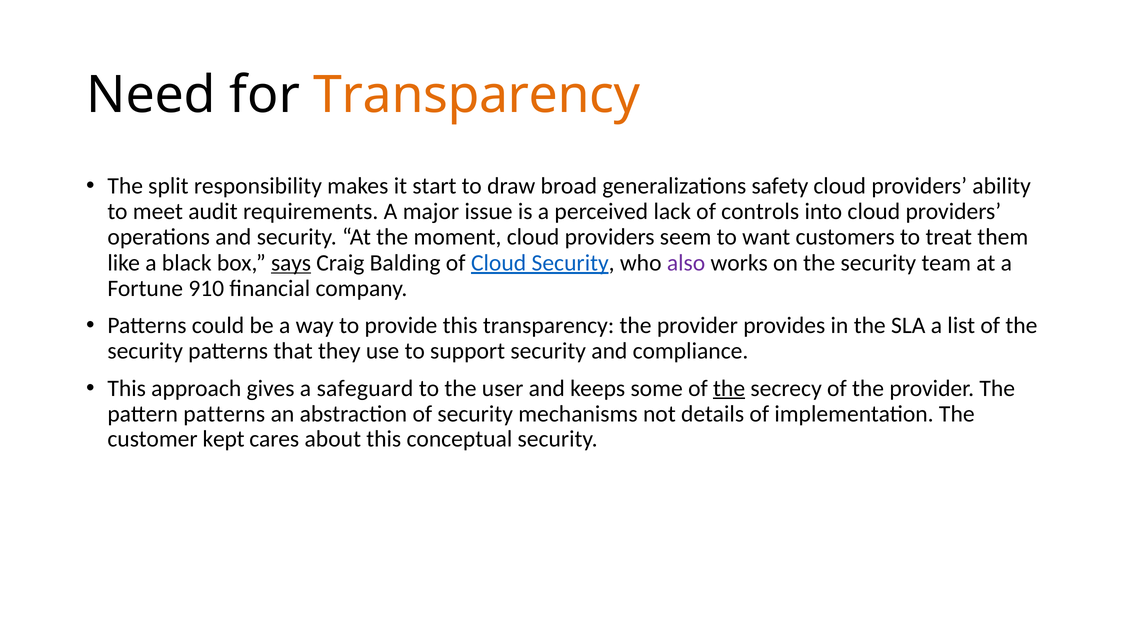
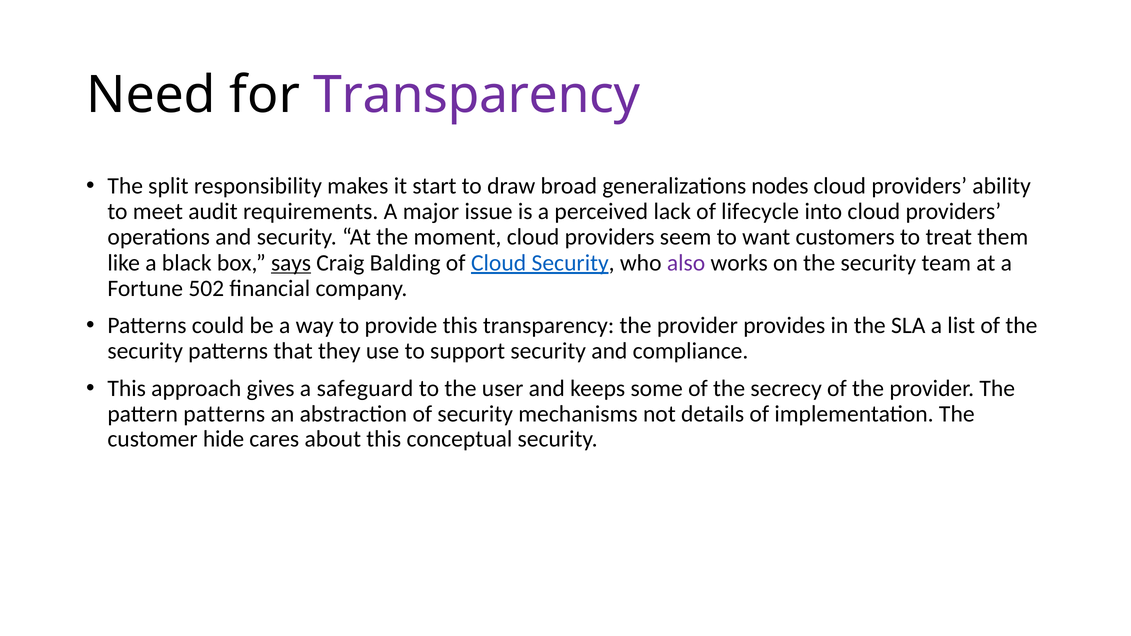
Transparency colour: orange -> purple (477, 95)
safety: safety -> nodes (780, 186)
controls: controls -> lifecycle (760, 212)
910: 910 -> 502 (206, 289)
the underline: present -> none (729, 388)
kept: kept -> hide (224, 439)
